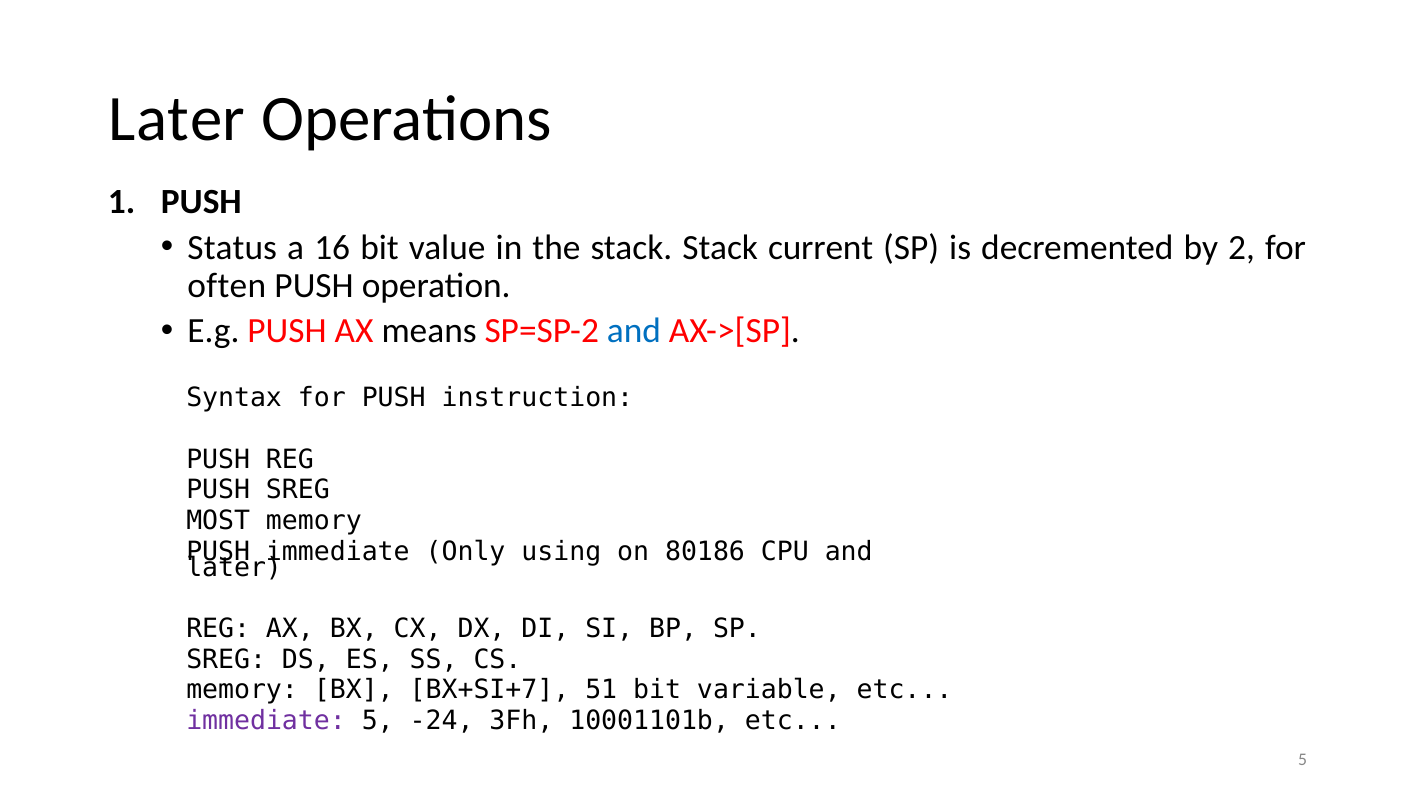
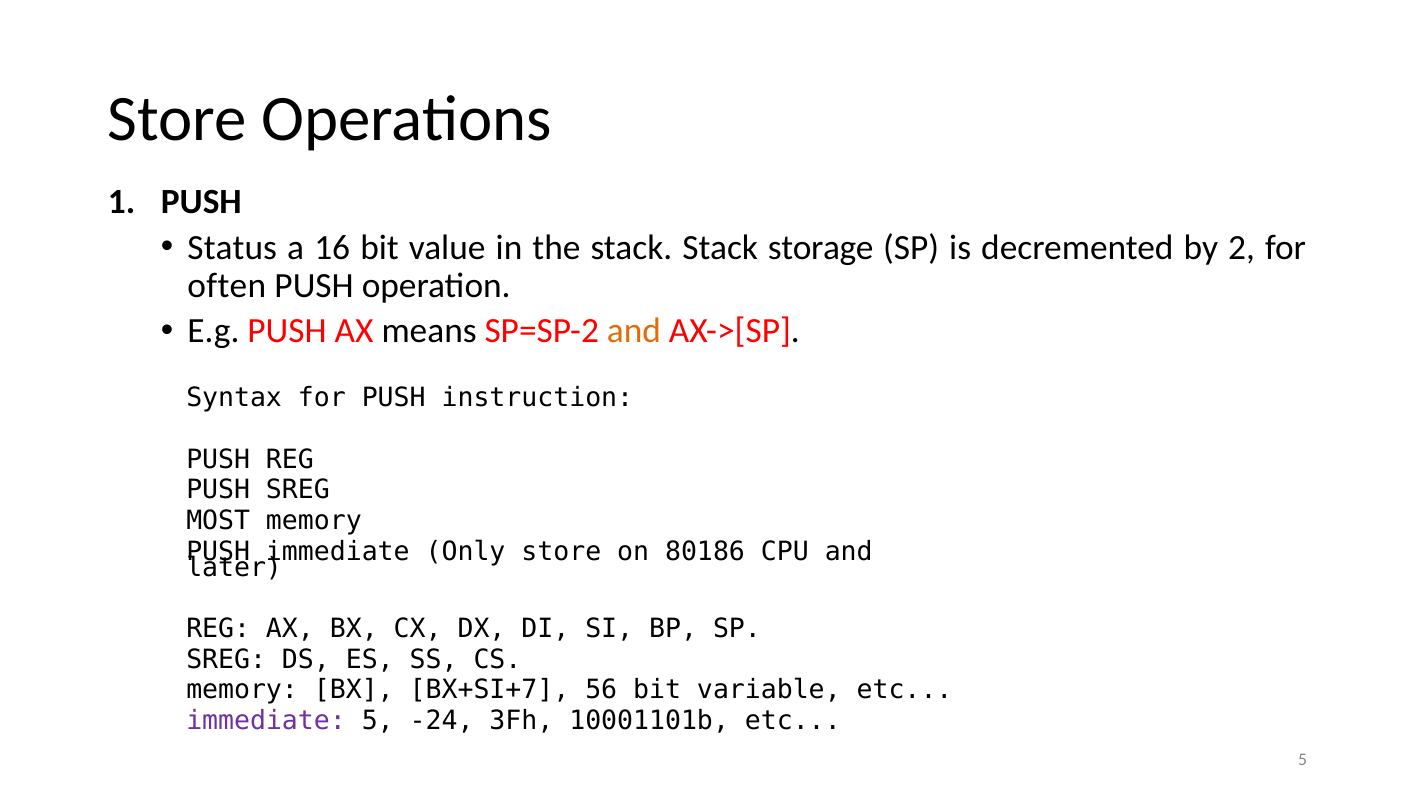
Later: Later -> Store (177, 119)
current: current -> storage (821, 247)
and colour: blue -> orange (634, 331)
Only using: using -> store (561, 551)
51: 51 -> 56 (601, 690)
